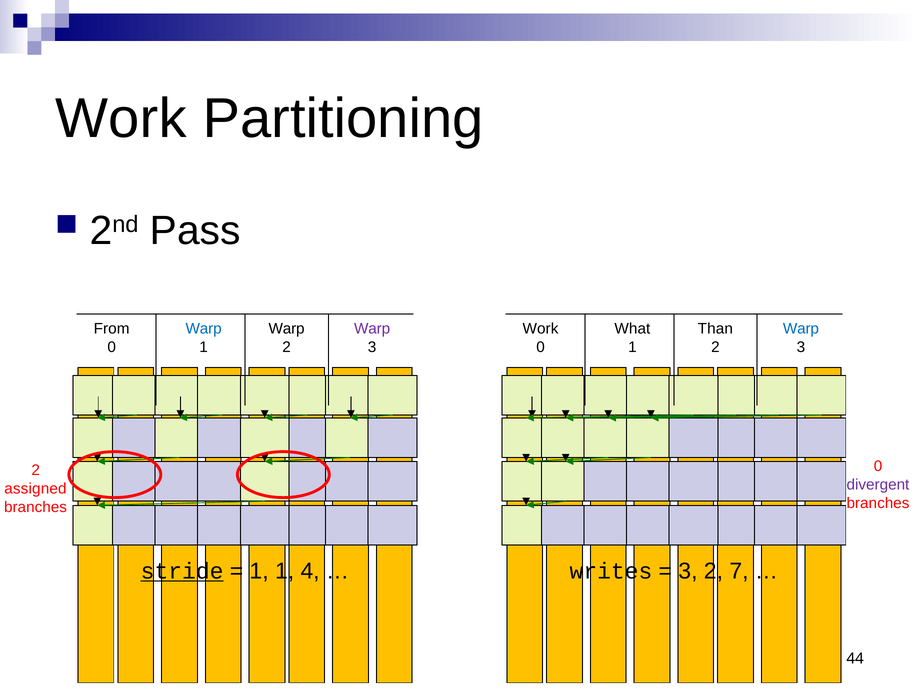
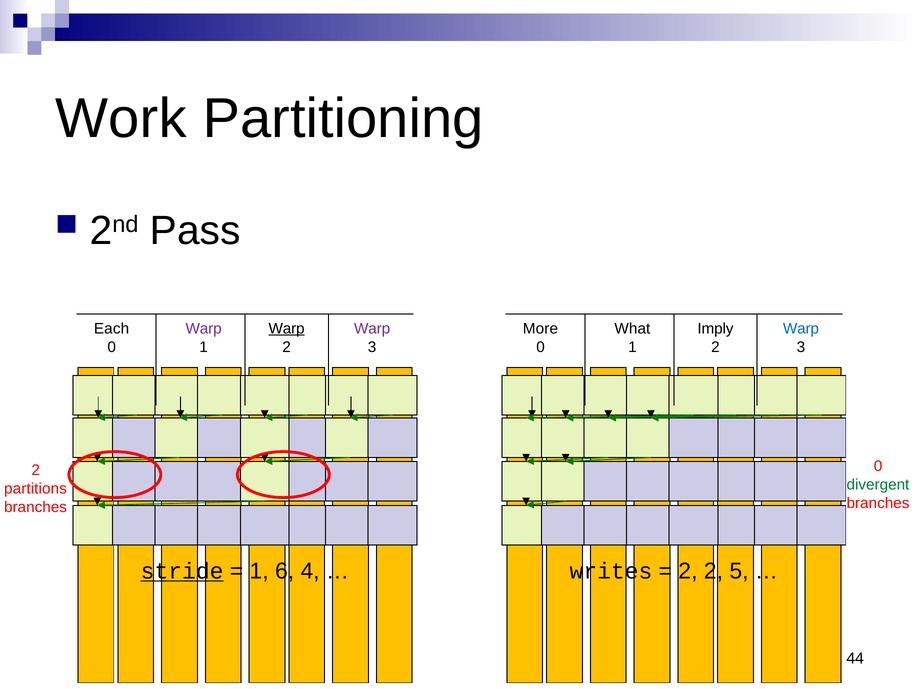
From: From -> Each (112, 329)
Warp colour: blue -> purple (204, 329)
Warp underline: none -> present (287, 329)
Work: Work -> More (540, 329)
Than: Than -> Imply (715, 329)
divergent colour: purple -> green (878, 485)
assigned: assigned -> partitions (35, 489)
1 1: 1 -> 6 (285, 571)
3: 3 -> 2 (688, 571)
7: 7 -> 5 (739, 571)
